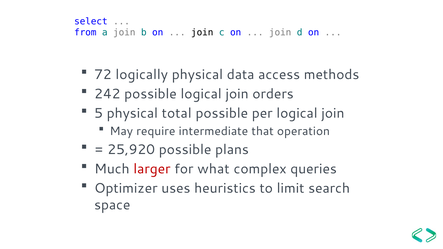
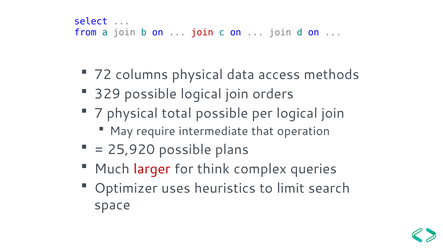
join colour: black -> red (202, 32)
logically: logically -> columns (142, 75)
242: 242 -> 329 (107, 94)
5: 5 -> 7 (99, 113)
what: what -> think (213, 169)
